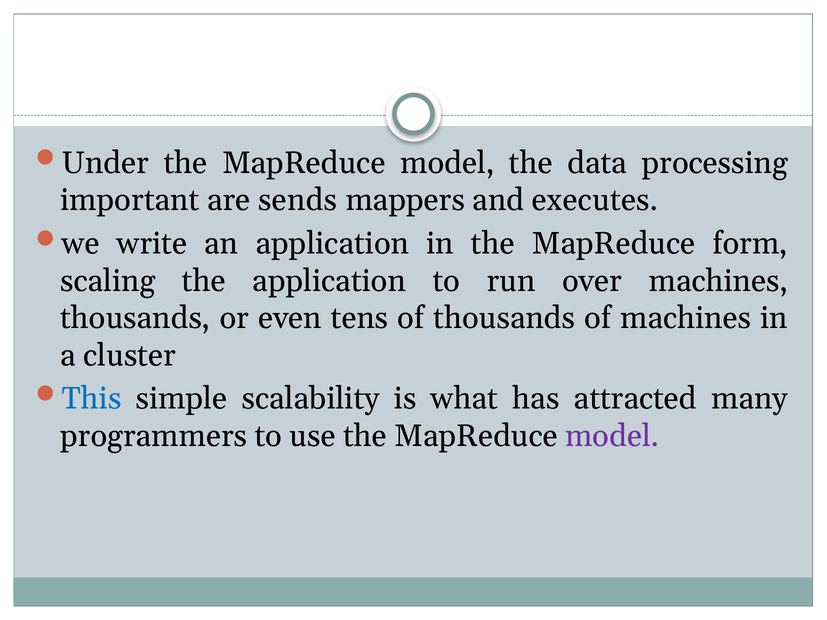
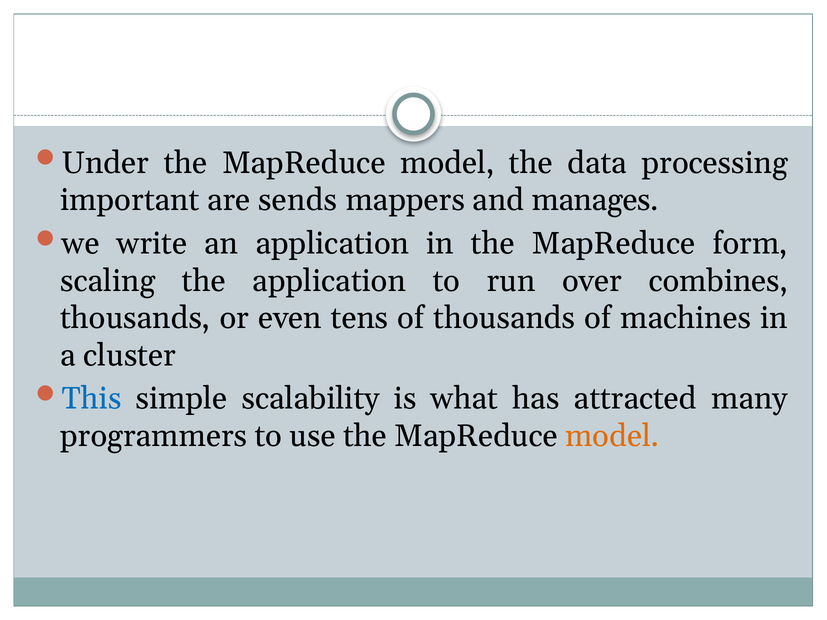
executes: executes -> manages (595, 200)
over machines: machines -> combines (718, 281)
model colour: purple -> orange (612, 436)
